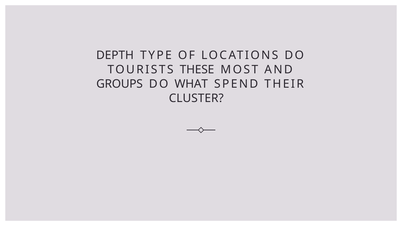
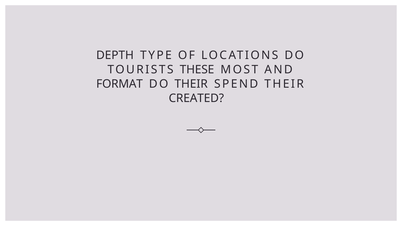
GROUPS: GROUPS -> FORMAT (120, 84)
DO WHAT: WHAT -> THEIR (191, 84)
CLUSTER: CLUSTER -> CREATED (196, 98)
